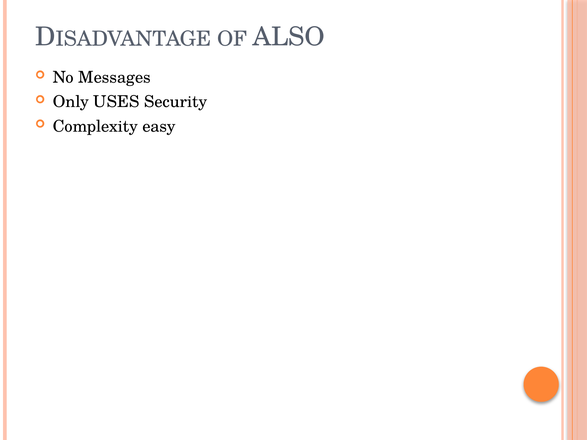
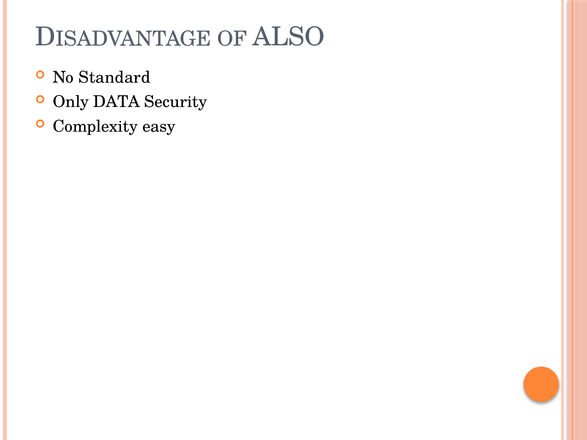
Messages: Messages -> Standard (115, 77)
USES: USES -> DATA (117, 102)
